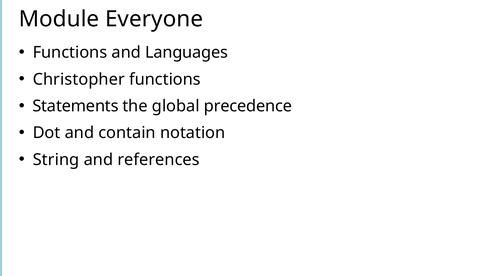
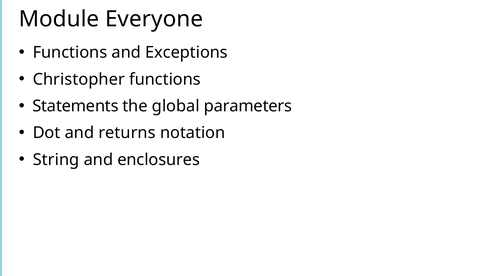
Languages: Languages -> Exceptions (186, 53)
precedence: precedence -> parameters (248, 106)
contain: contain -> returns (127, 133)
references: references -> enclosures (159, 160)
